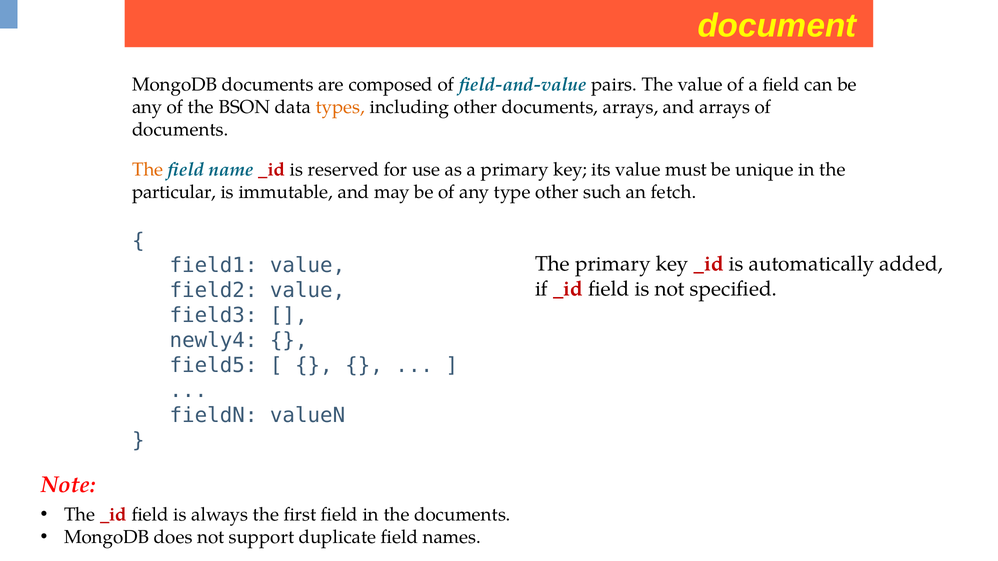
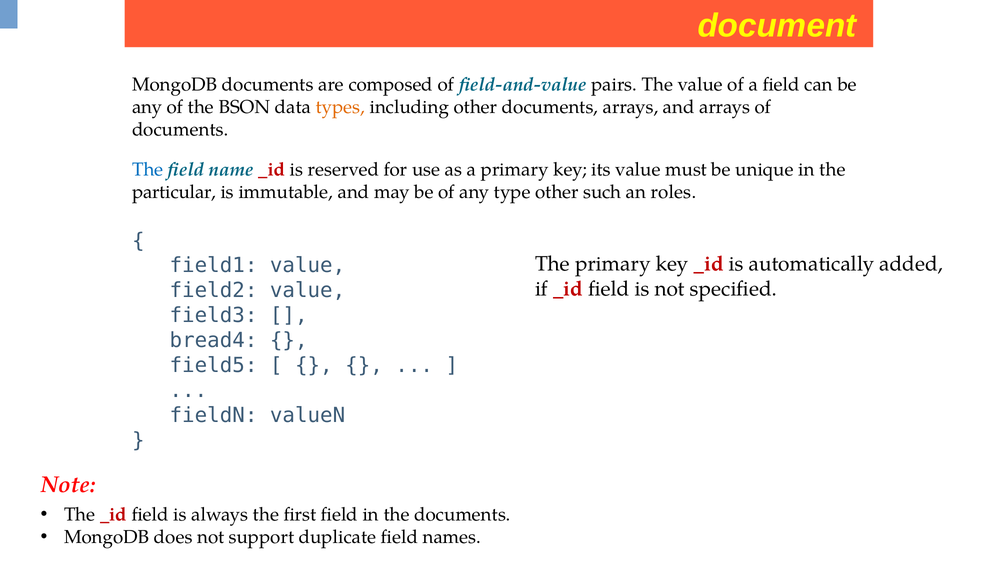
The colour: orange -> blue (148, 170)
fetch: fetch -> roles (673, 192)
newly4: newly4 -> bread4 (214, 341)
